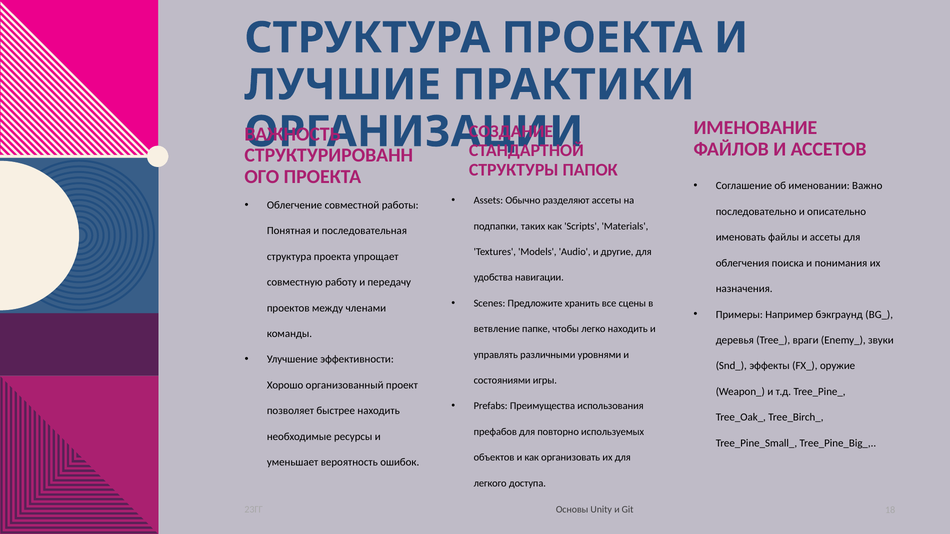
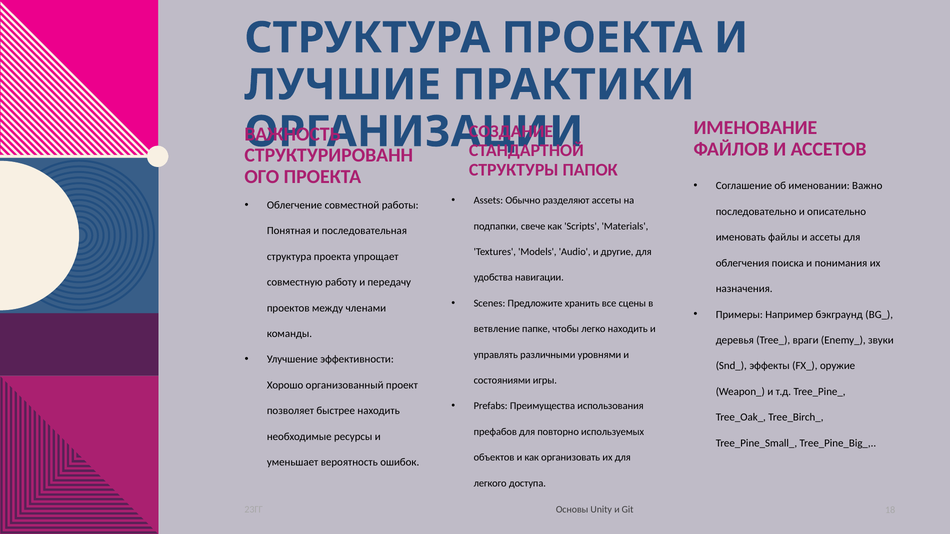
таких: таких -> свече (533, 226)
